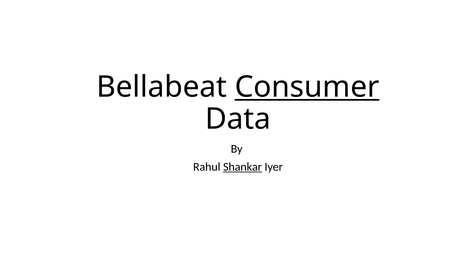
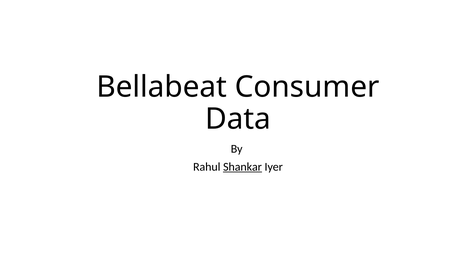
Consumer underline: present -> none (307, 87)
